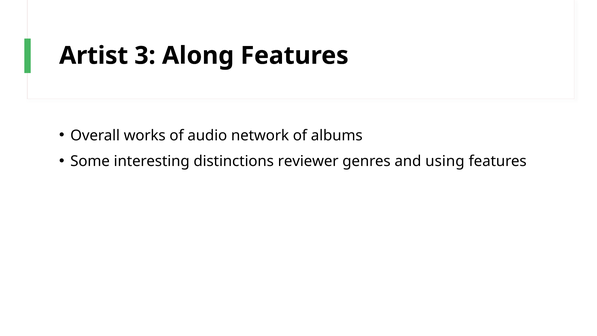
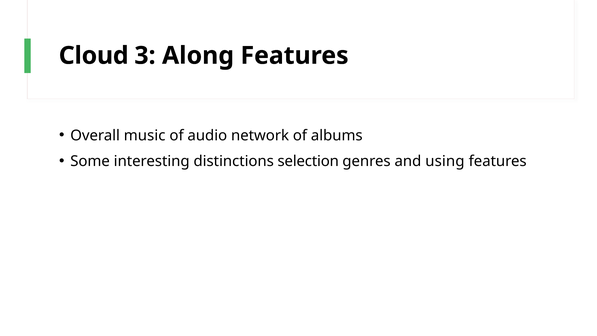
Artist: Artist -> Cloud (94, 56)
works: works -> music (145, 135)
reviewer: reviewer -> selection (308, 161)
